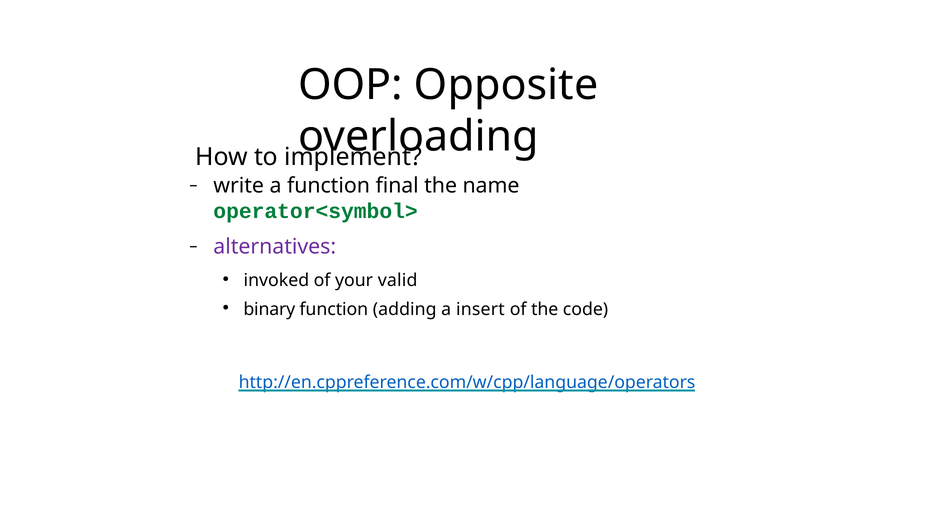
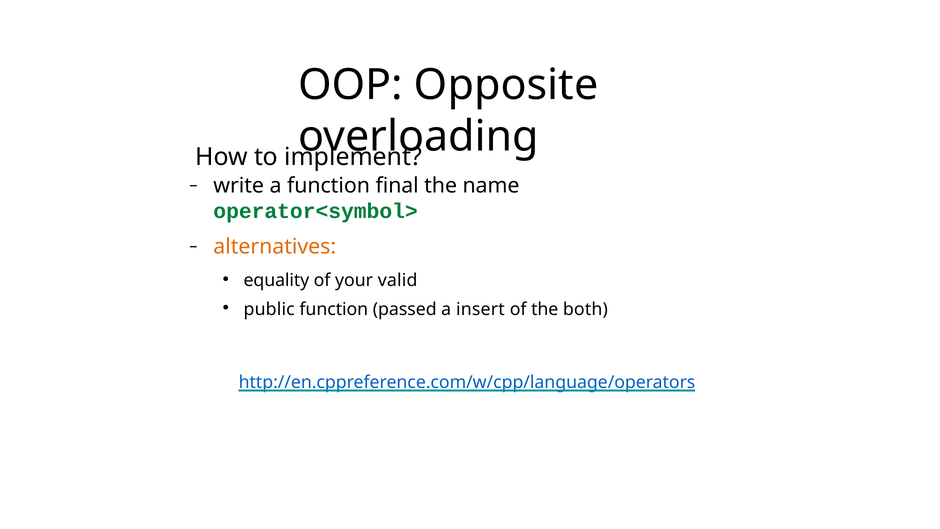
alternatives colour: purple -> orange (275, 247)
invoked: invoked -> equality (276, 280)
binary: binary -> public (269, 309)
adding: adding -> passed (405, 309)
code: code -> both (585, 309)
